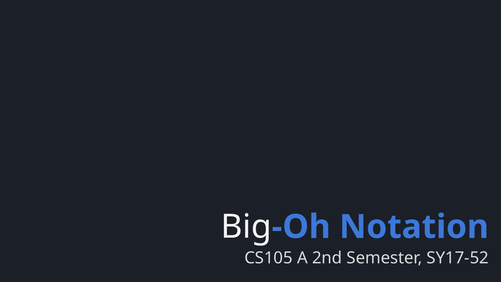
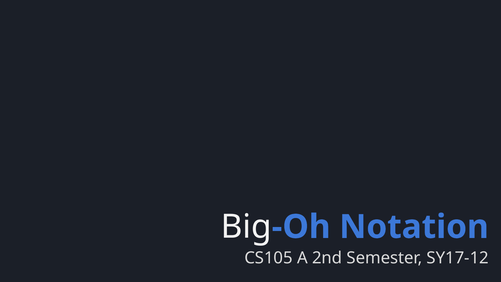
SY17-52: SY17-52 -> SY17-12 (458, 258)
